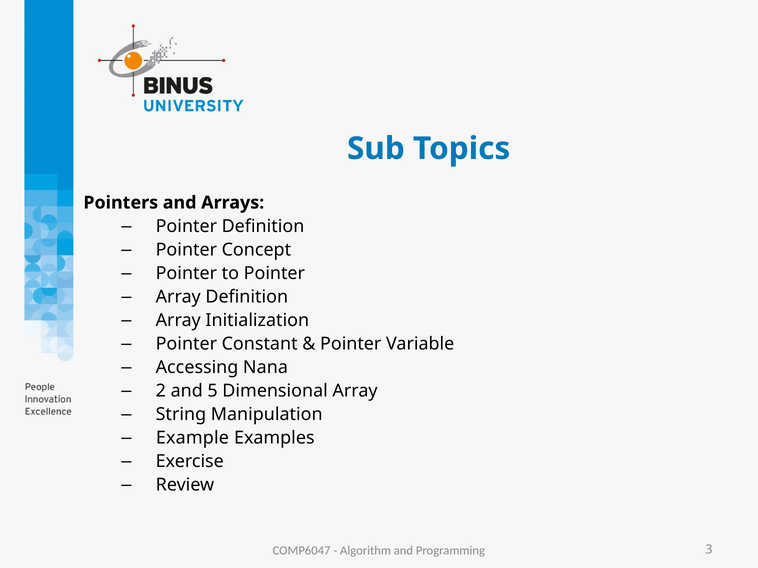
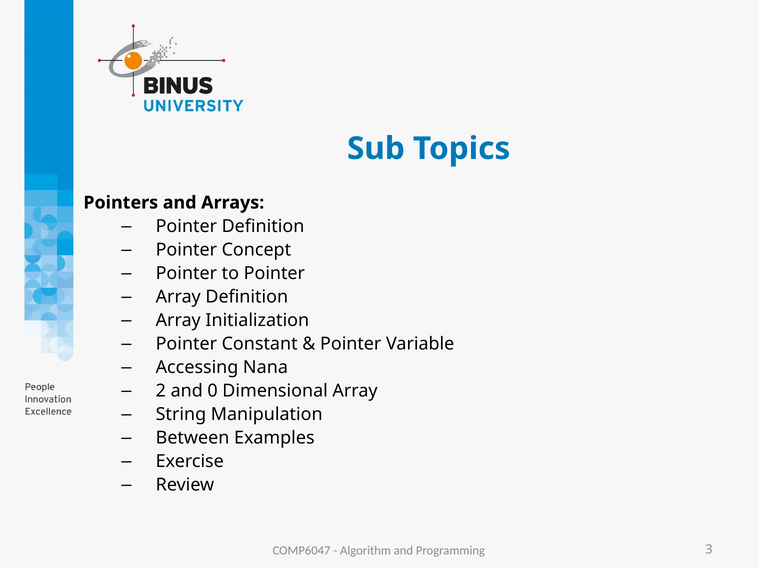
5: 5 -> 0 (213, 391)
Example: Example -> Between (193, 438)
